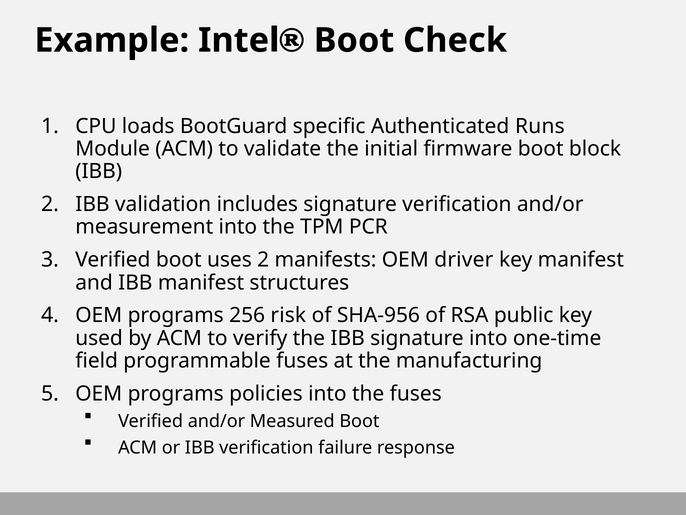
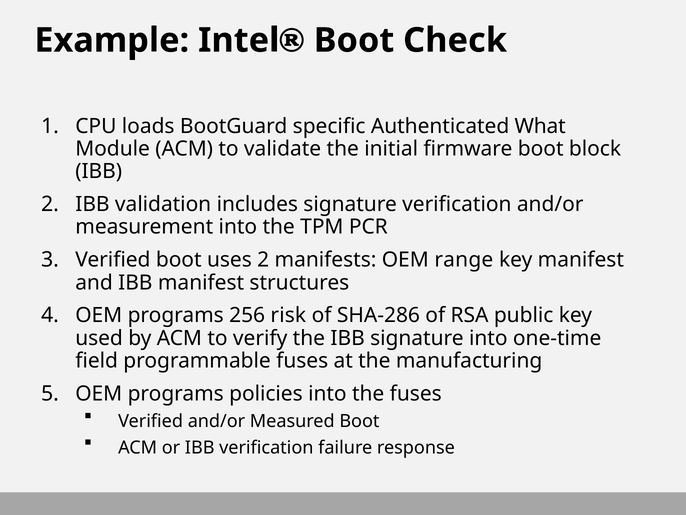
Runs: Runs -> What (540, 126)
driver: driver -> range (464, 260)
SHA-956: SHA-956 -> SHA-286 (378, 315)
